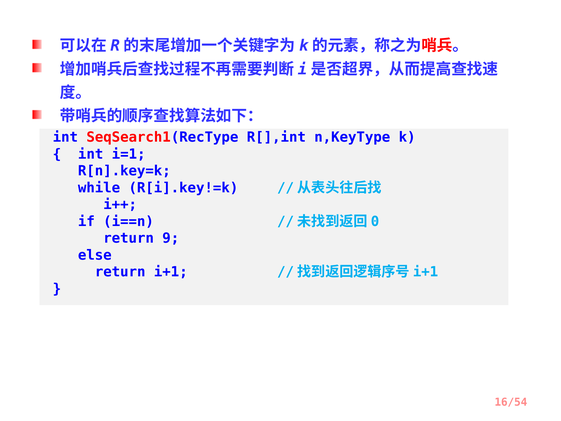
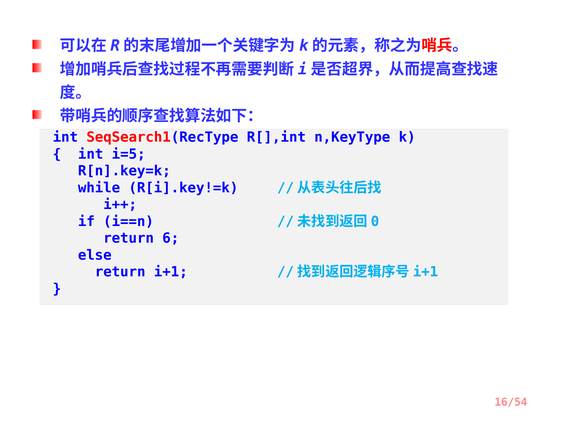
i=1: i=1 -> i=5 (129, 154)
9: 9 -> 6 (171, 238)
